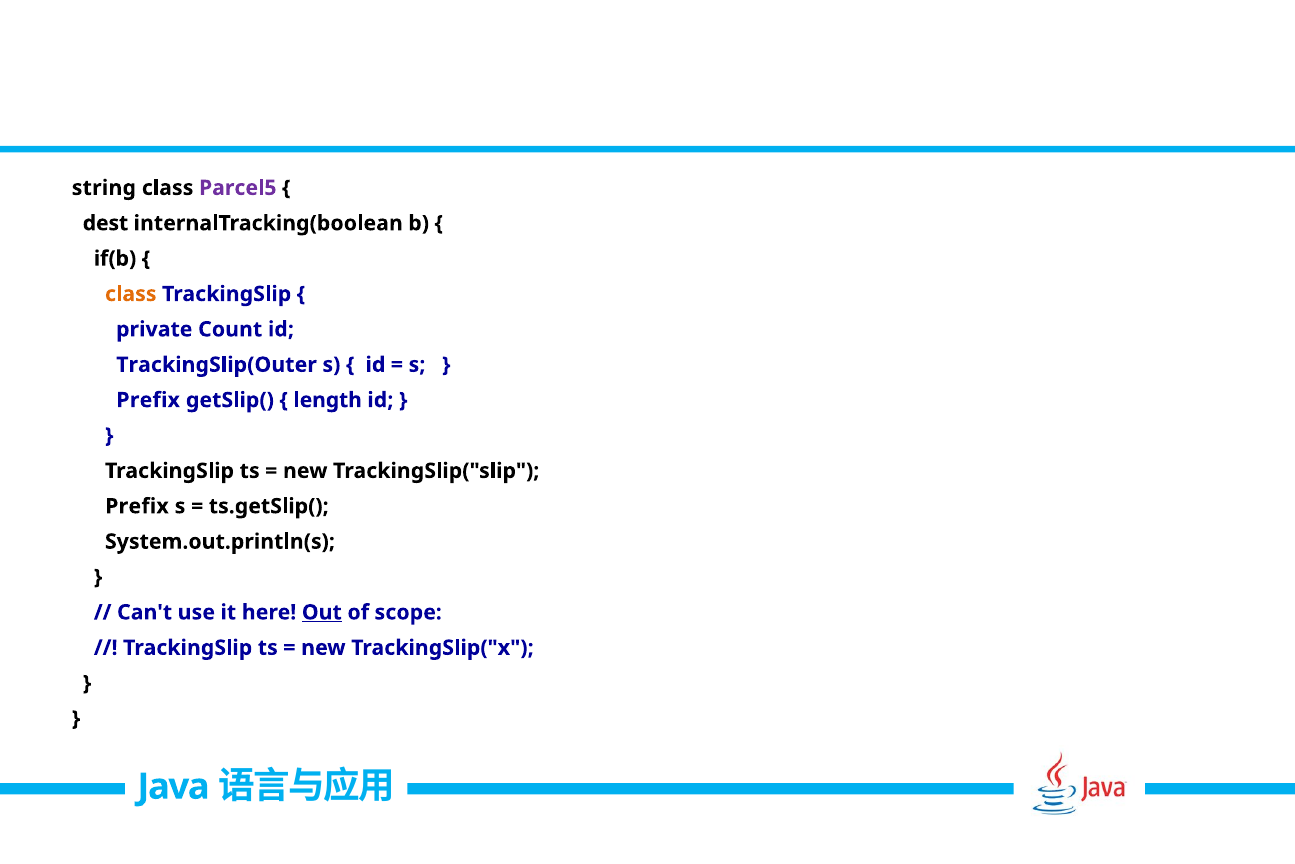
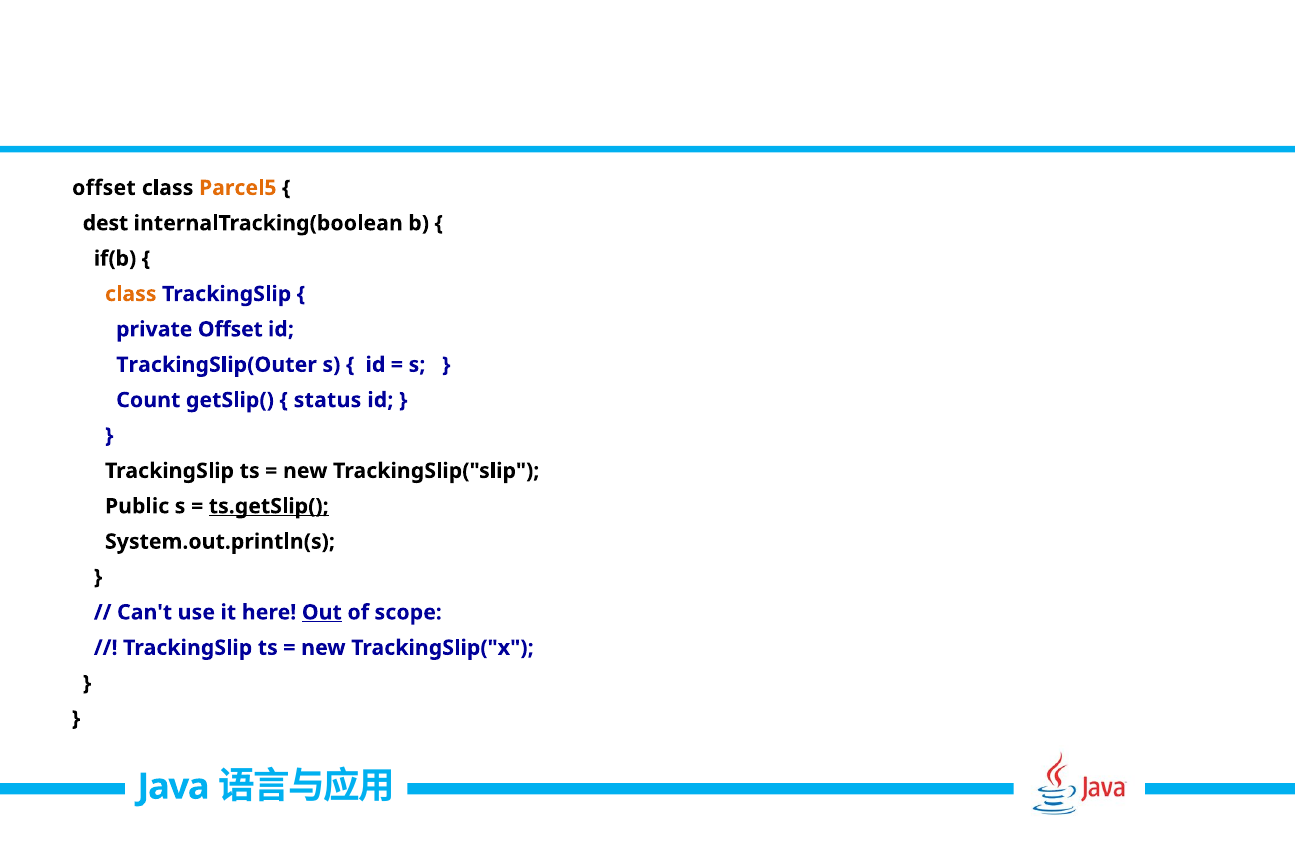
string: string -> offset (104, 188)
Parcel5 colour: purple -> orange (238, 188)
private Count: Count -> Offset (230, 329)
Prefix: Prefix -> Count (148, 400)
length: length -> status (327, 400)
Prefix: Prefix -> Public (137, 506)
ts.getSlip( underline: none -> present (269, 506)
